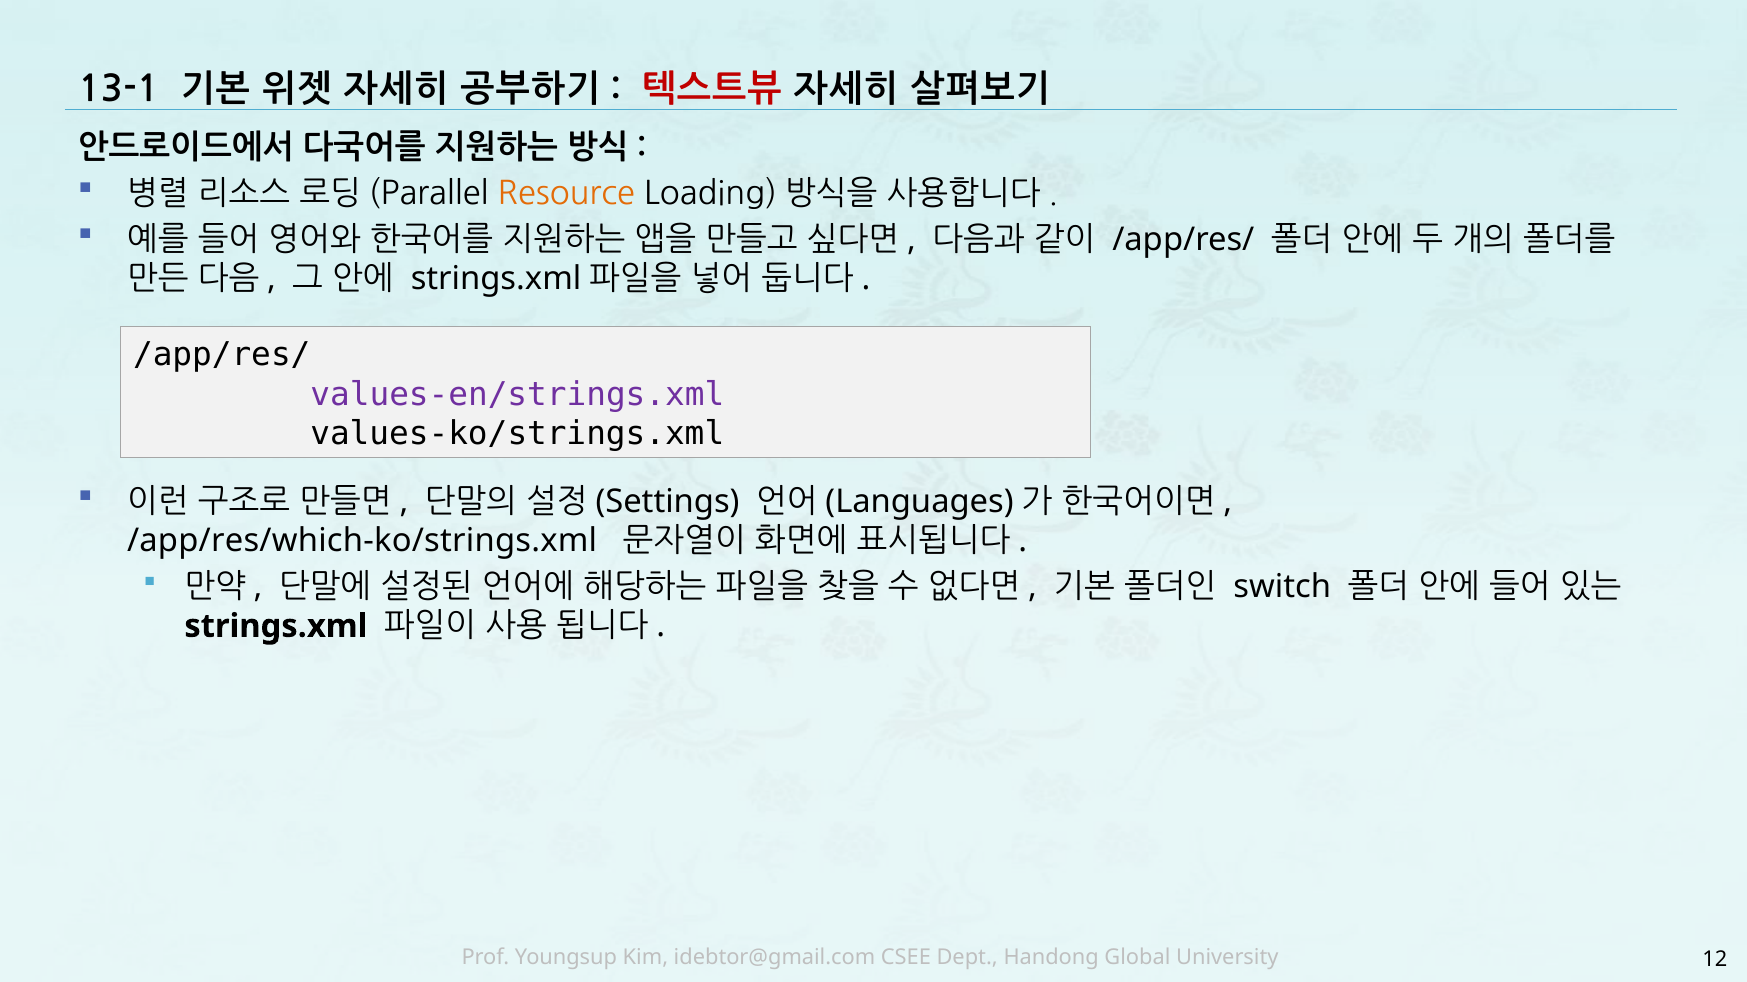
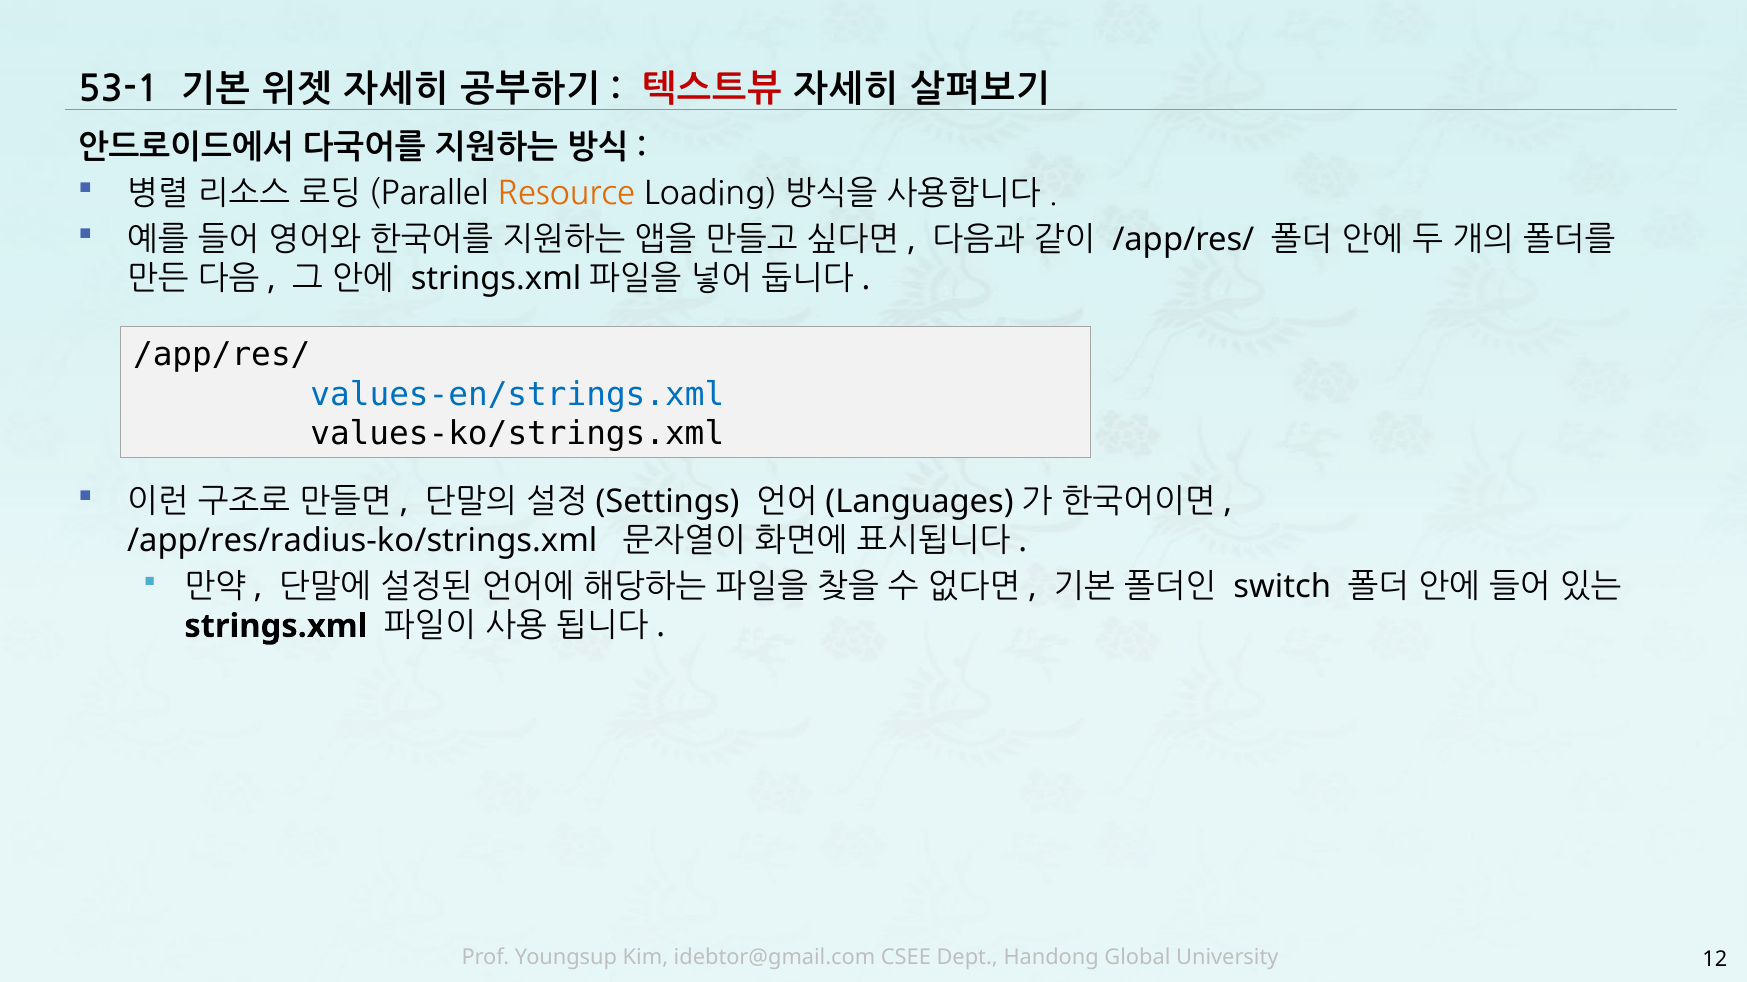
13-1: 13-1 -> 53-1 (119, 90)
values-en/strings.xml colour: purple -> blue (517, 395)
/app/res/which-ko/strings.xml: /app/res/which-ko/strings.xml -> /app/res/radius-ko/strings.xml (362, 541)
